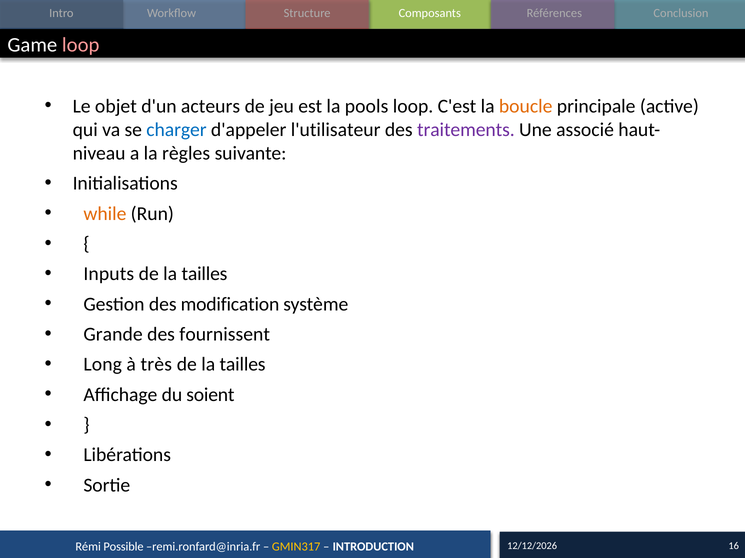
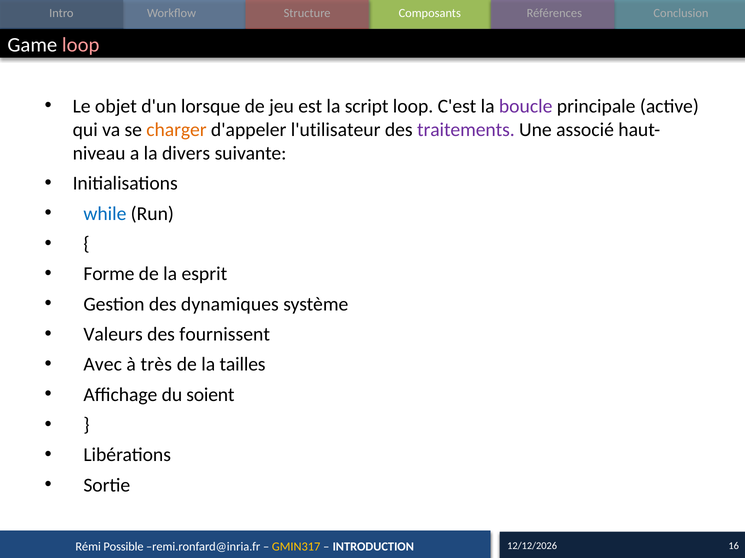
acteurs: acteurs -> lorsque (211, 106)
pools: pools -> script (367, 106)
boucle colour: orange -> purple (526, 106)
charger colour: blue -> orange (176, 130)
règles: règles -> divers (186, 153)
while colour: orange -> blue (105, 214)
Inputs: Inputs -> Forme (109, 274)
tailles: tailles -> esprit (204, 274)
modification: modification -> dynamiques (230, 304)
Grande: Grande -> Valeurs (113, 335)
Long: Long -> Avec (103, 365)
